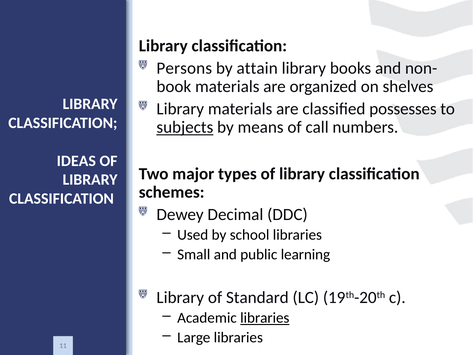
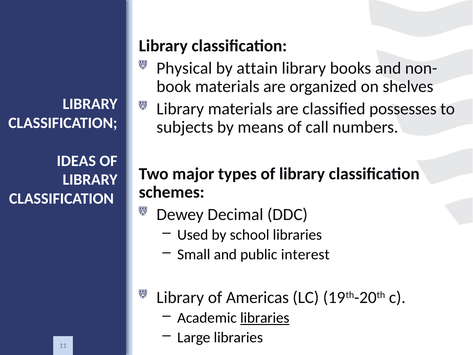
Persons: Persons -> Physical (184, 68)
subjects underline: present -> none (185, 127)
learning: learning -> interest (305, 254)
Standard: Standard -> Americas (257, 297)
